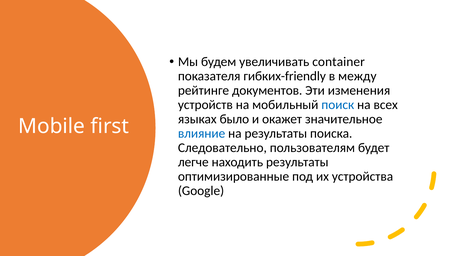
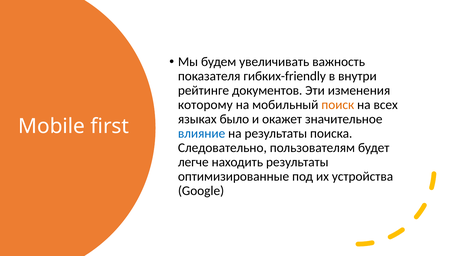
container: container -> важность (339, 62)
между: между -> внутри (357, 76)
устройств: устройств -> которому (205, 105)
поиск colour: blue -> orange (338, 105)
